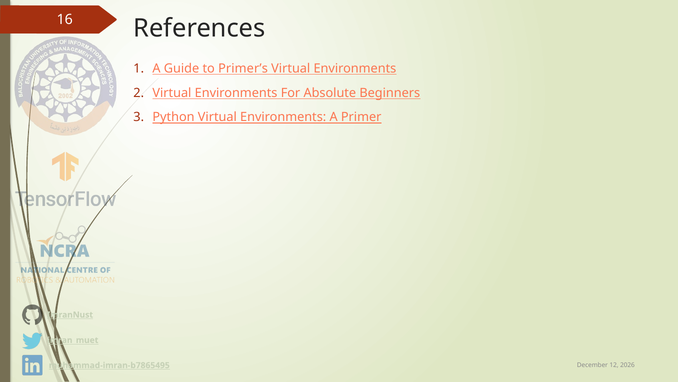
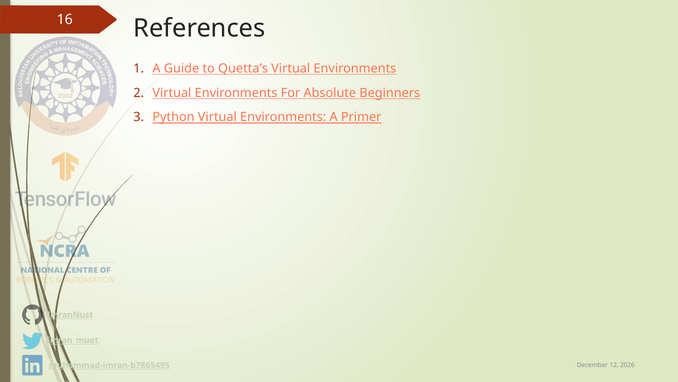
Primer’s: Primer’s -> Quetta’s (243, 68)
